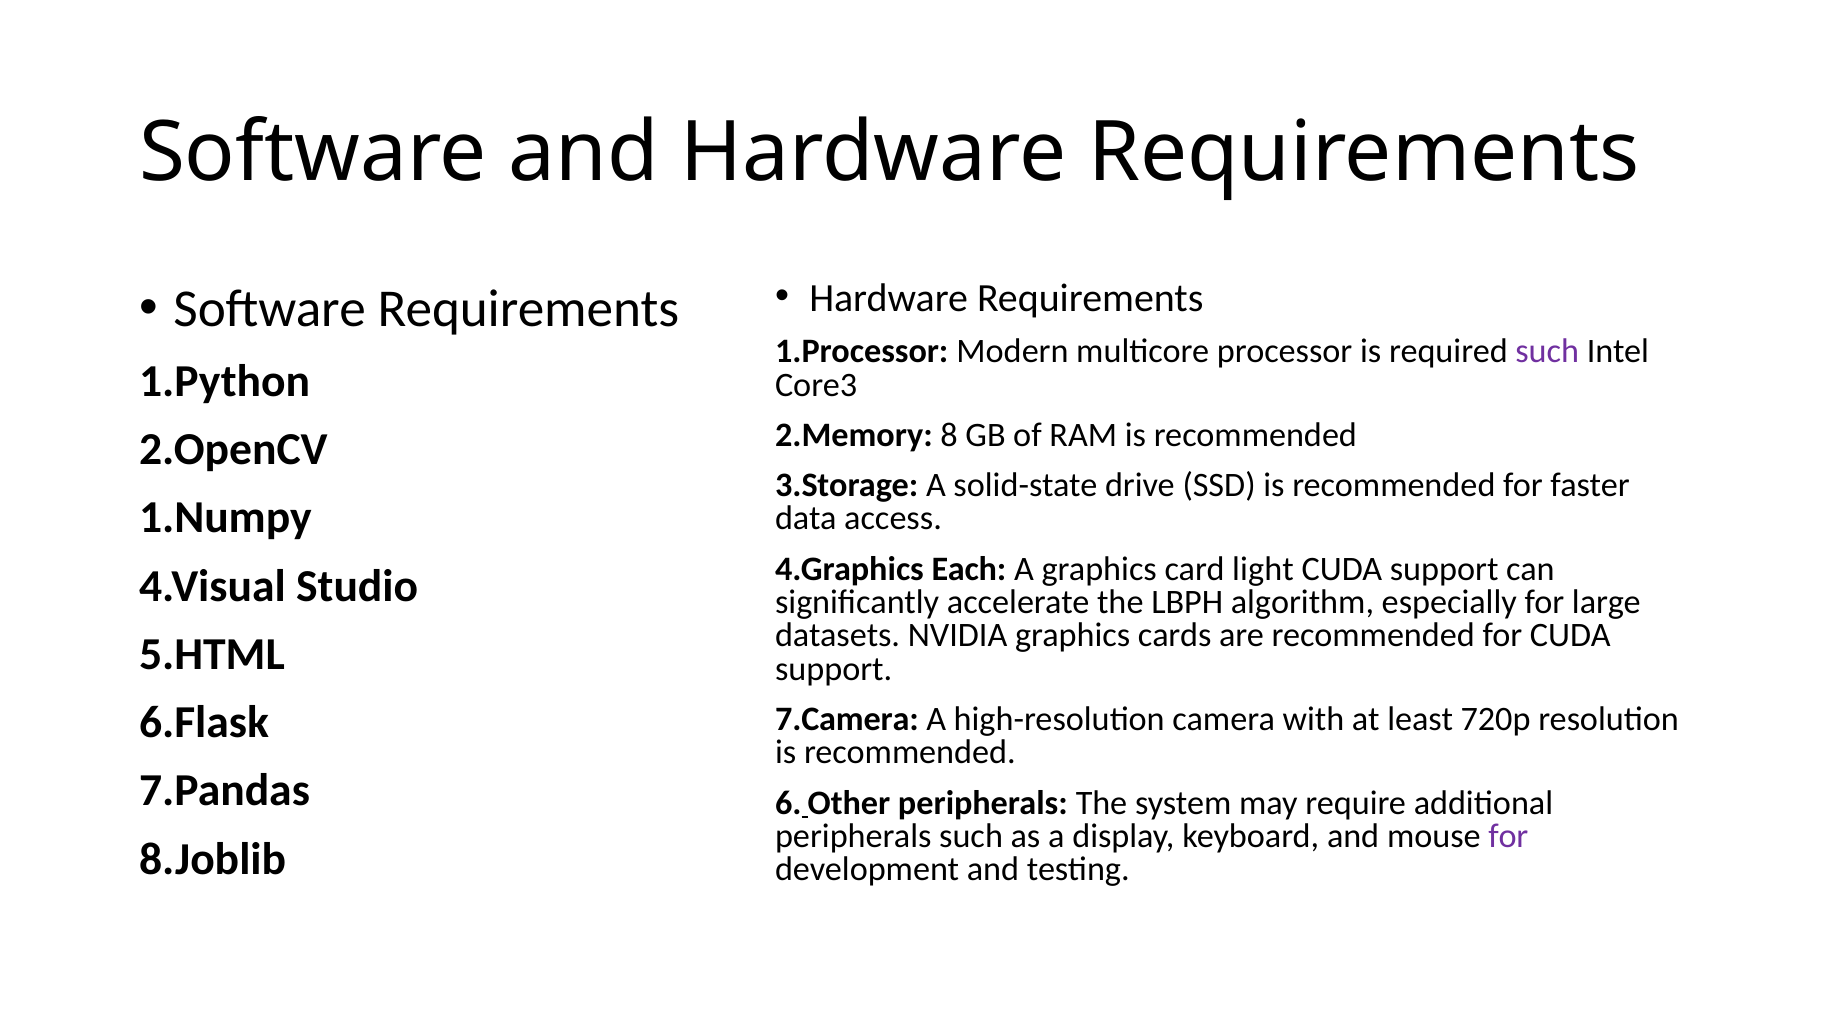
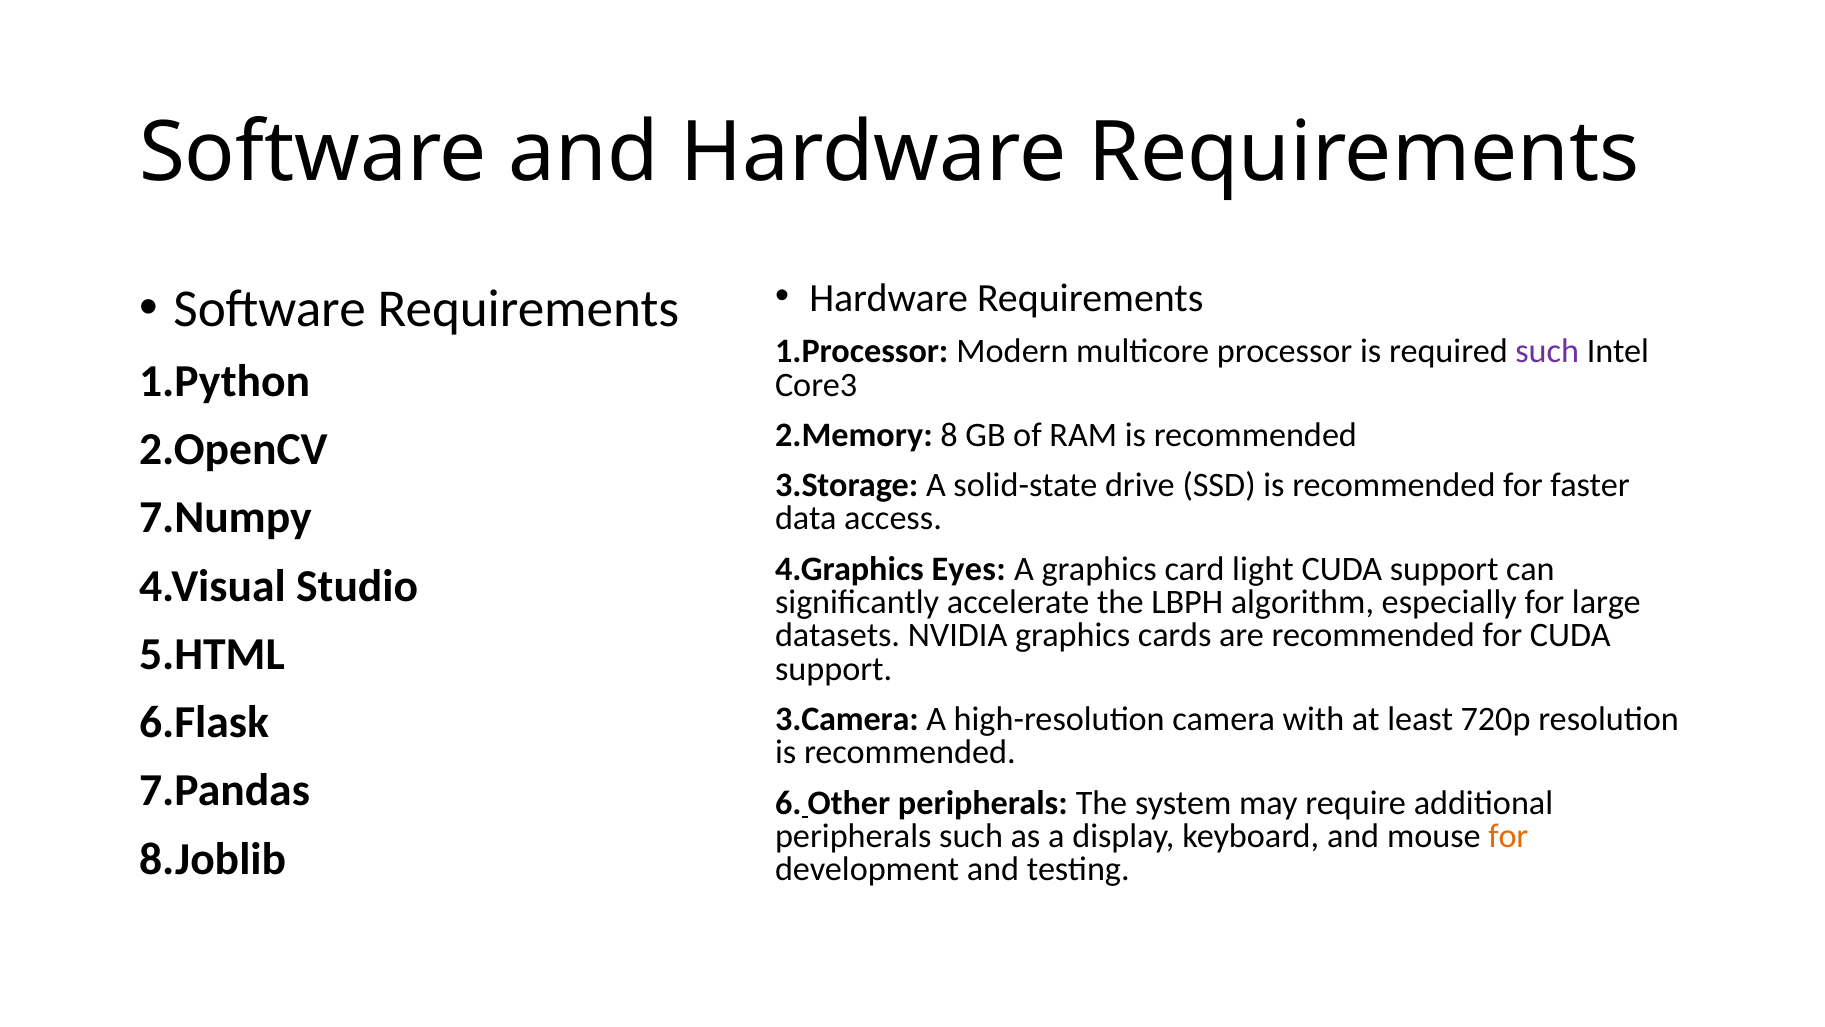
1.Numpy: 1.Numpy -> 7.Numpy (225, 517)
Each: Each -> Eyes (969, 569)
7.Camera: 7.Camera -> 3.Camera (847, 719)
for colour: purple -> orange (1508, 836)
